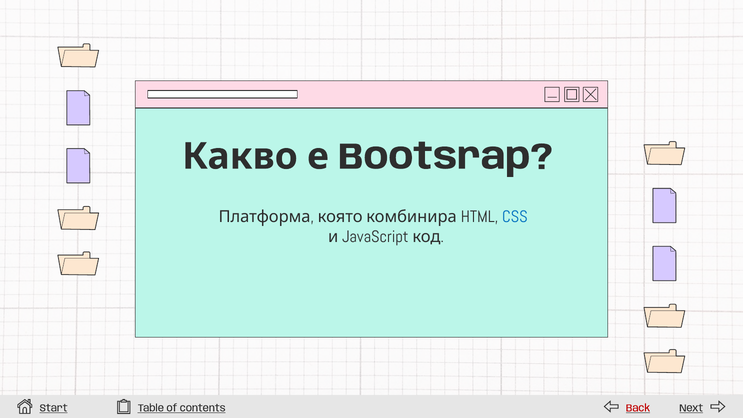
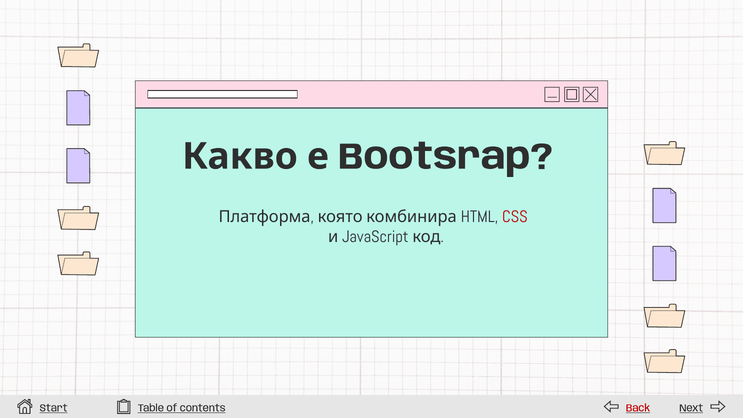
CSS colour: blue -> red (515, 217)
